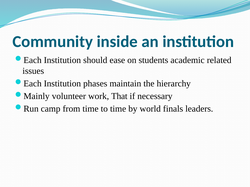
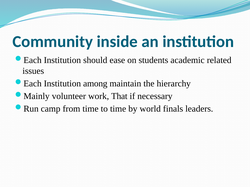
phases: phases -> among (95, 84)
